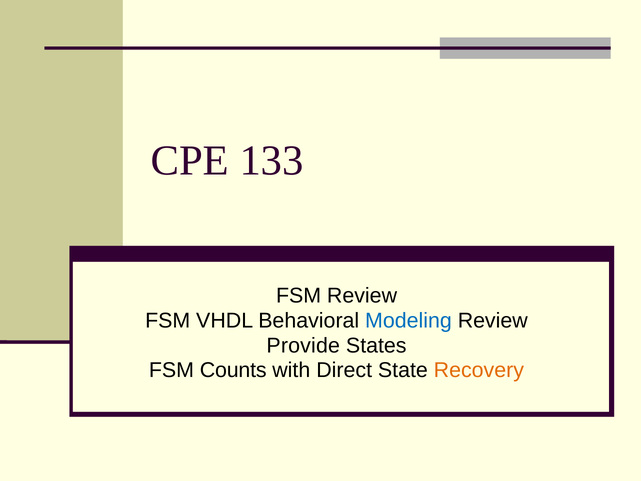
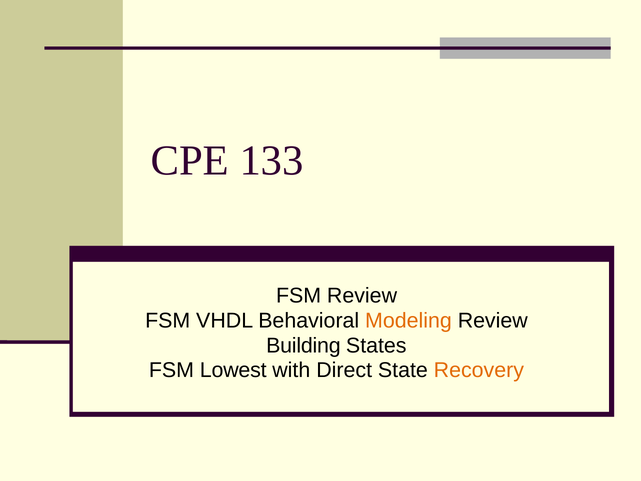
Modeling colour: blue -> orange (408, 321)
Provide: Provide -> Building (303, 345)
Counts: Counts -> Lowest (233, 370)
